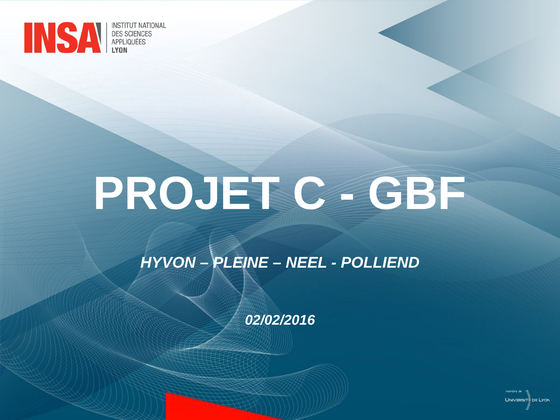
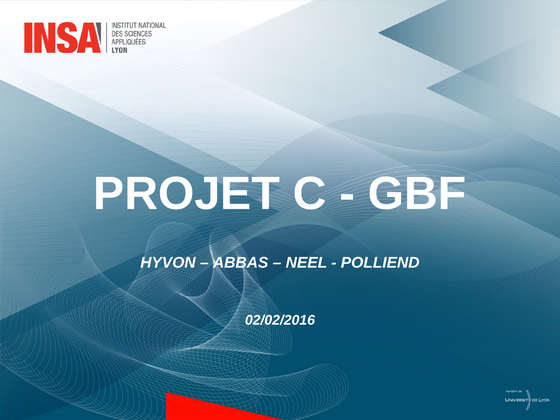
PLEINE: PLEINE -> ABBAS (241, 263)
